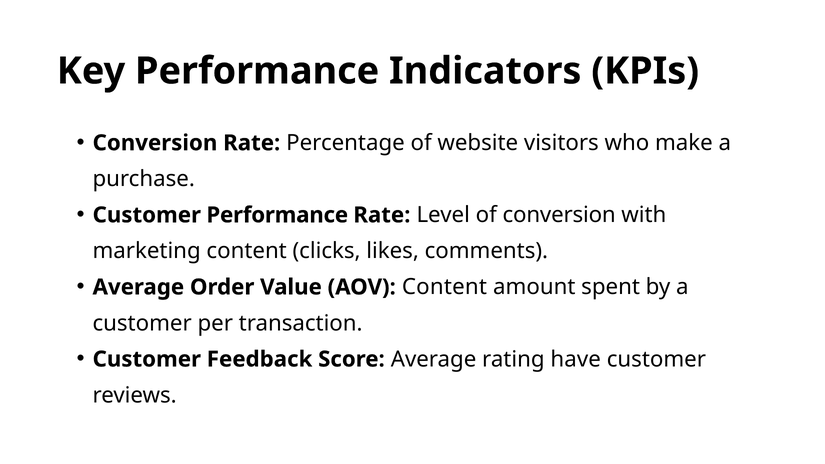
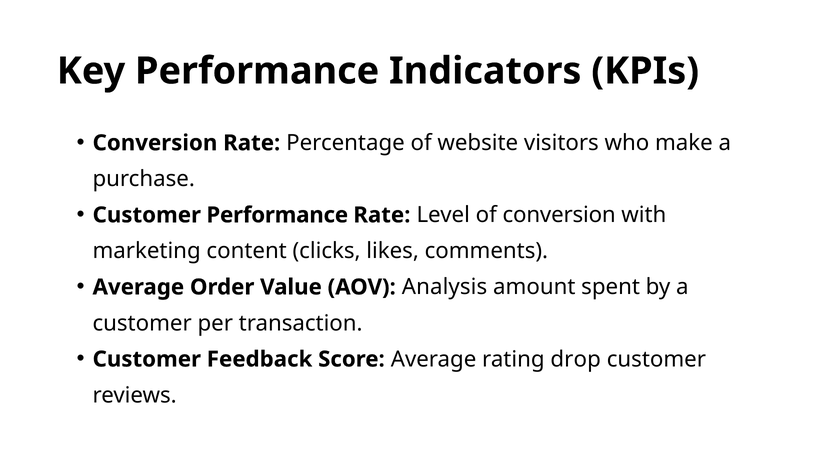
AOV Content: Content -> Analysis (445, 287)
have: have -> drop (576, 359)
